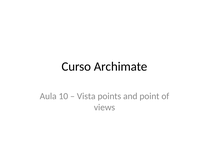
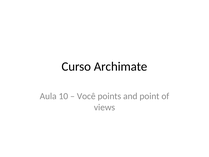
Vista: Vista -> Você (86, 96)
